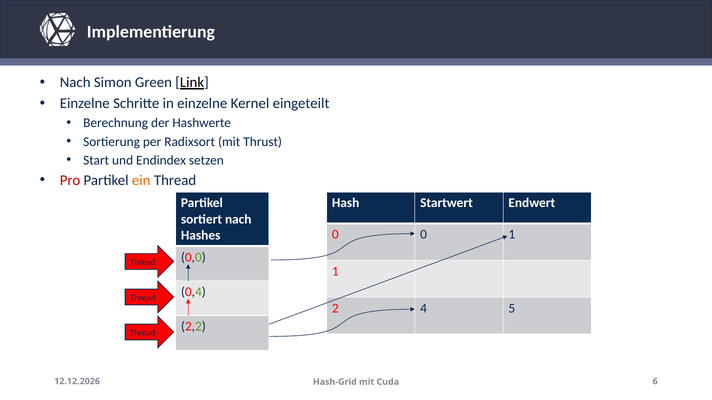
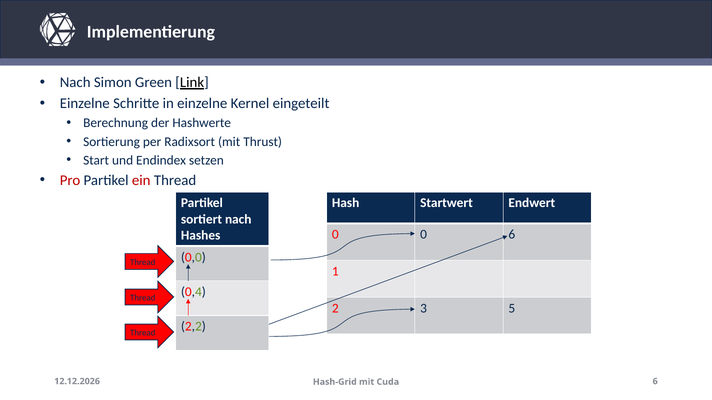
ein colour: orange -> red (141, 180)
0 1: 1 -> 6 (512, 235)
4: 4 -> 3 (424, 309)
